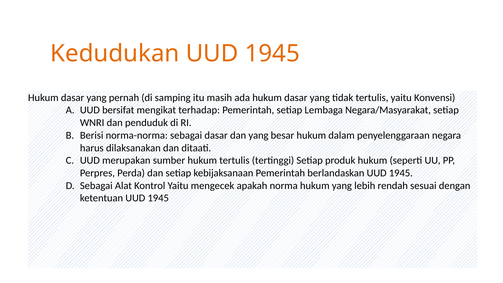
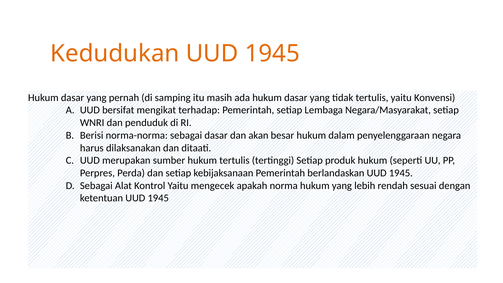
dan yang: yang -> akan (258, 135)
